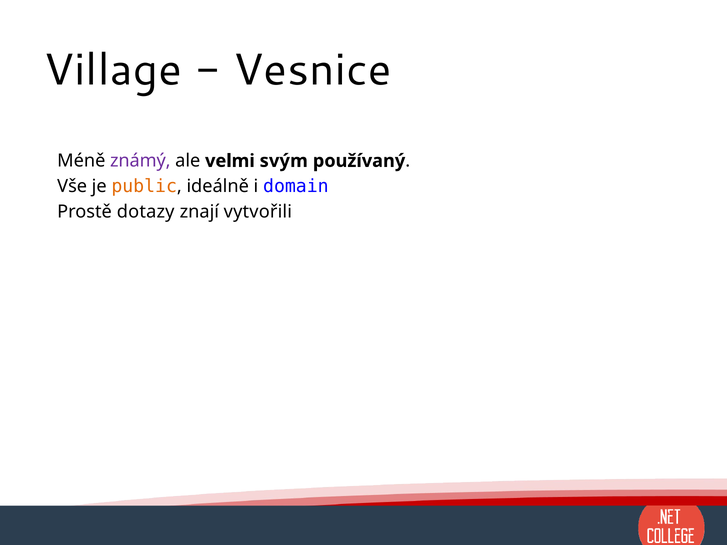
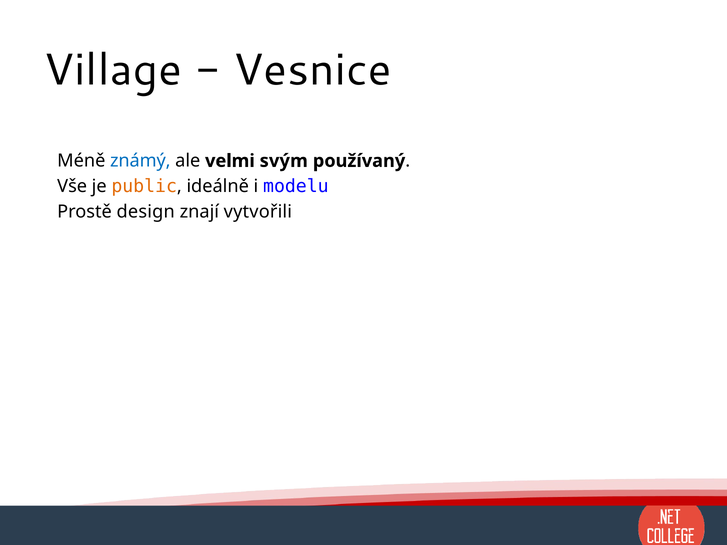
známý colour: purple -> blue (140, 161)
domain: domain -> modelu (296, 186)
dotazy: dotazy -> design (146, 212)
